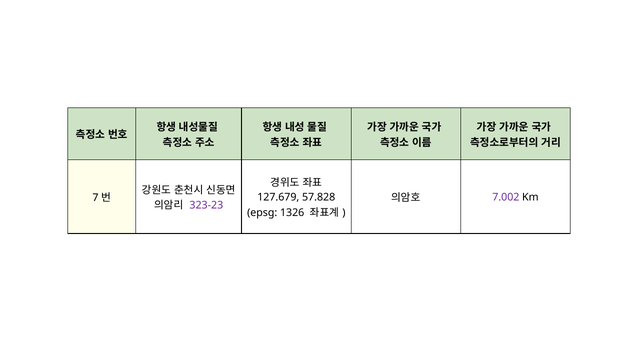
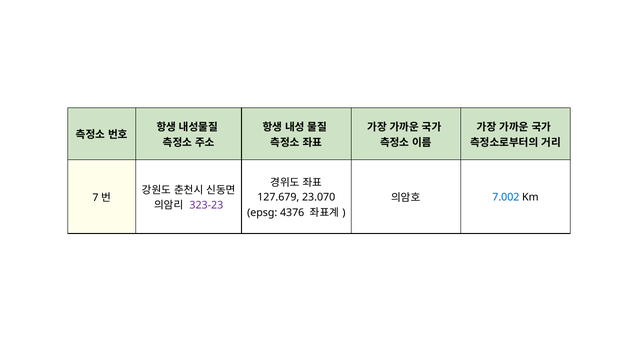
7.002 colour: purple -> blue (506, 197)
57.828: 57.828 -> 23.070 (319, 197)
1326: 1326 -> 4376 (292, 212)
